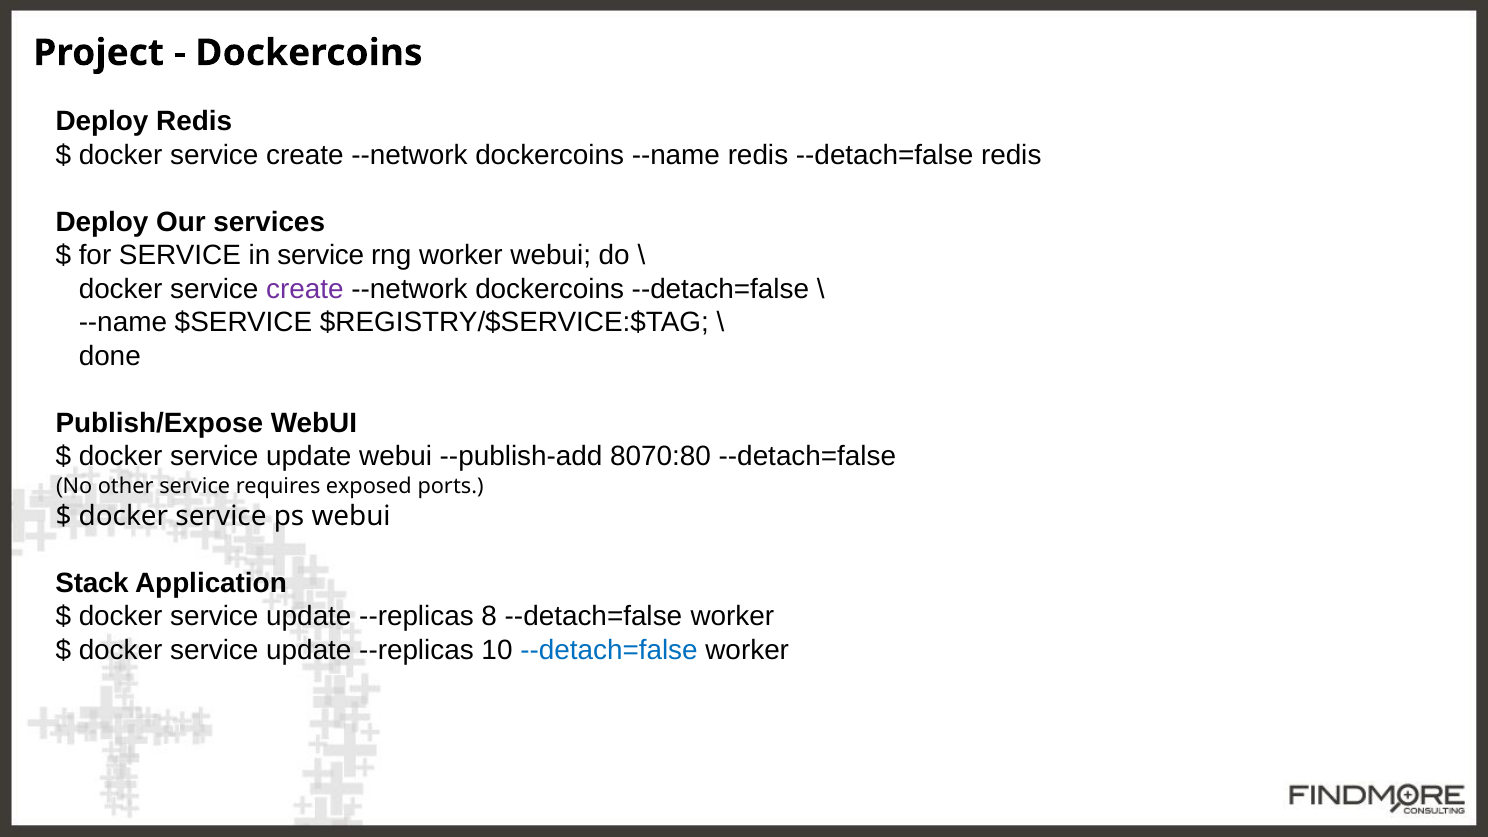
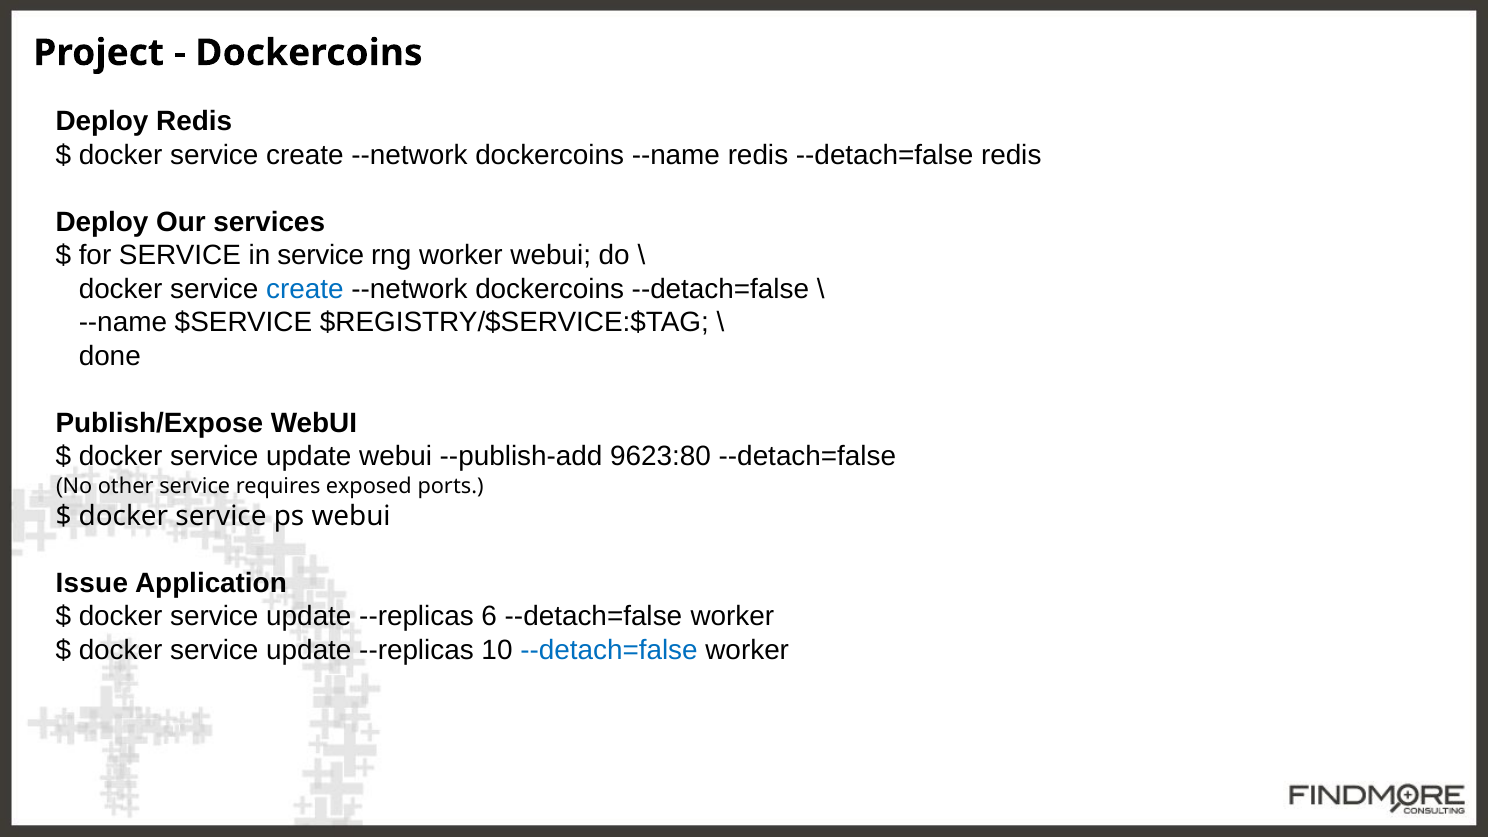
create colour: purple -> blue (305, 289)
8070:80: 8070:80 -> 9623:80 (660, 457)
Stack: Stack -> Issue (92, 583)
8: 8 -> 6 (489, 616)
